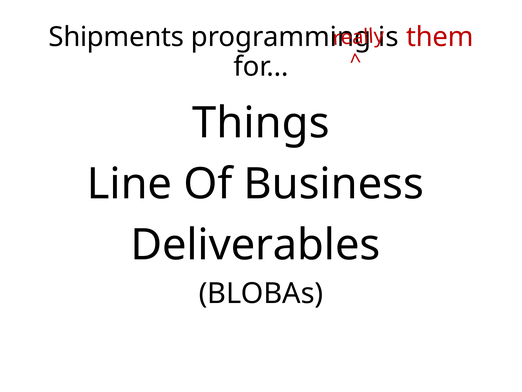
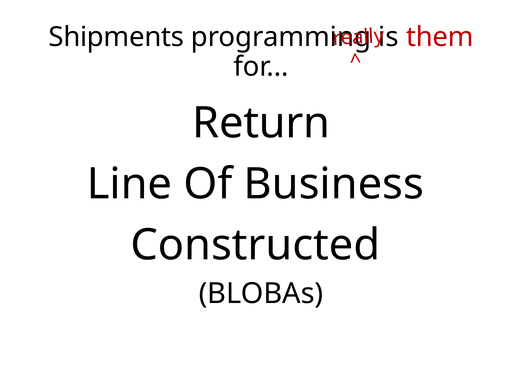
Things: Things -> Return (261, 123)
Deliverables: Deliverables -> Constructed (255, 245)
